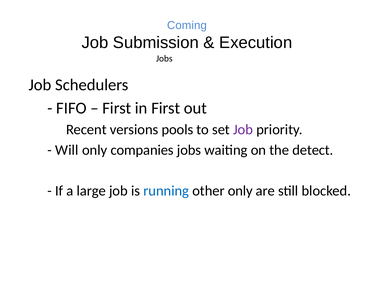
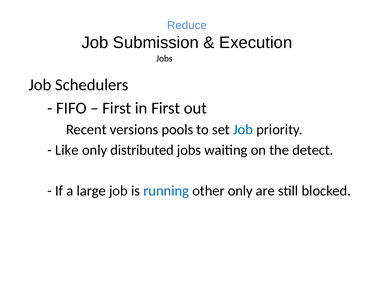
Coming: Coming -> Reduce (187, 25)
Job colour: purple -> blue (243, 129)
Will: Will -> Like (67, 150)
companies: companies -> distributed (142, 150)
